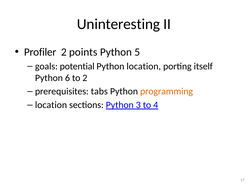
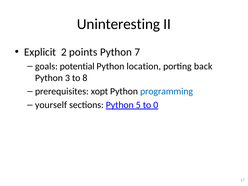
Profiler: Profiler -> Explicit (40, 52)
5: 5 -> 7 (137, 52)
itself: itself -> back (203, 66)
6: 6 -> 3 (67, 78)
to 2: 2 -> 8 (85, 78)
tabs: tabs -> xopt (99, 91)
programming colour: orange -> blue (167, 91)
location: location -> yourself (51, 105)
3: 3 -> 5 (138, 105)
4: 4 -> 0 (156, 105)
